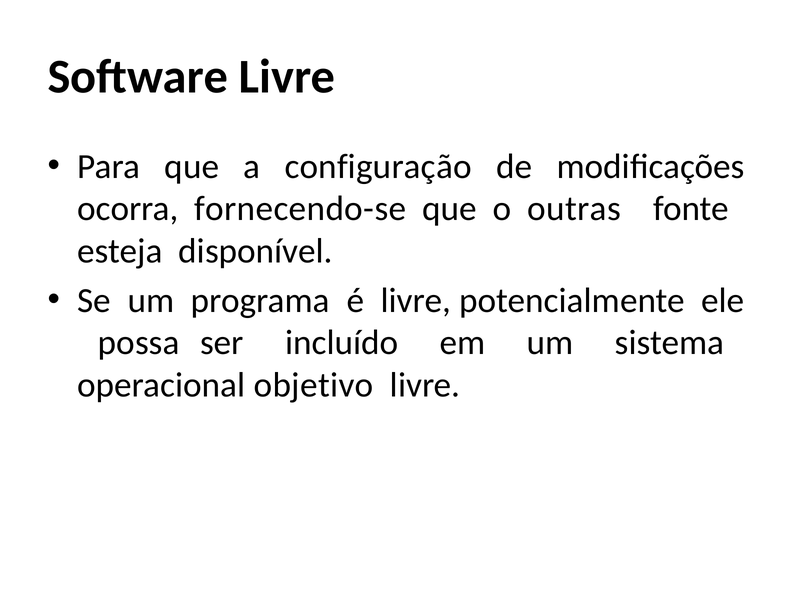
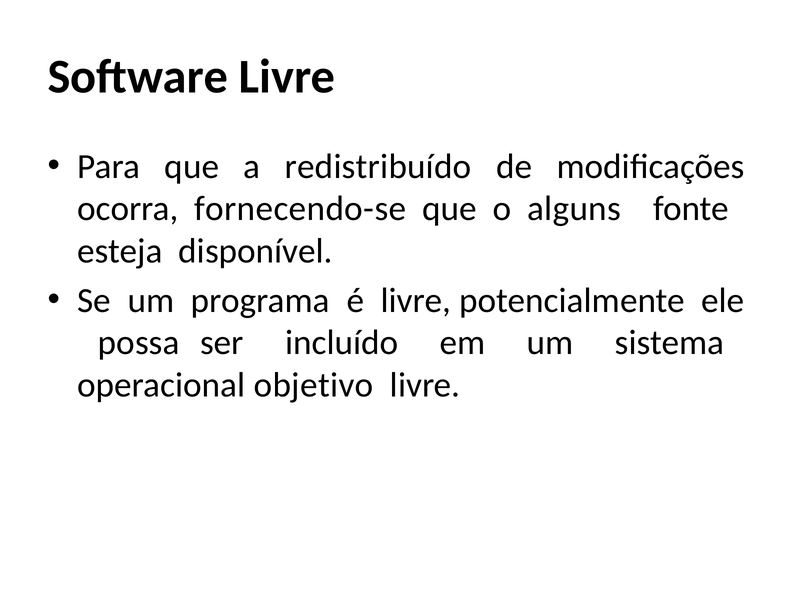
configuração: configuração -> redistribuído (378, 166)
outras: outras -> alguns (574, 209)
